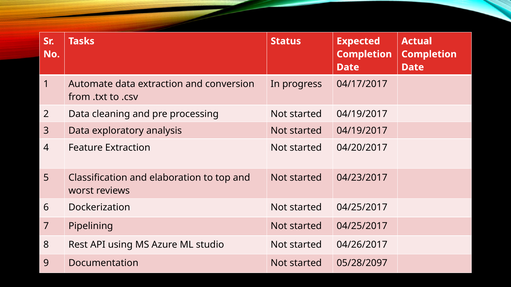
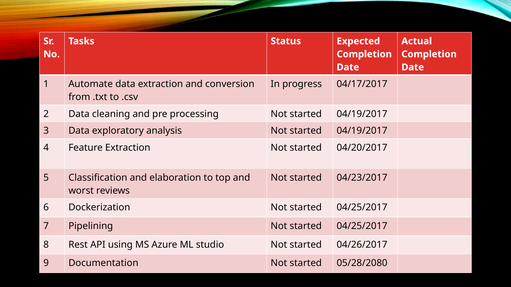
05/28/2097: 05/28/2097 -> 05/28/2080 (362, 264)
